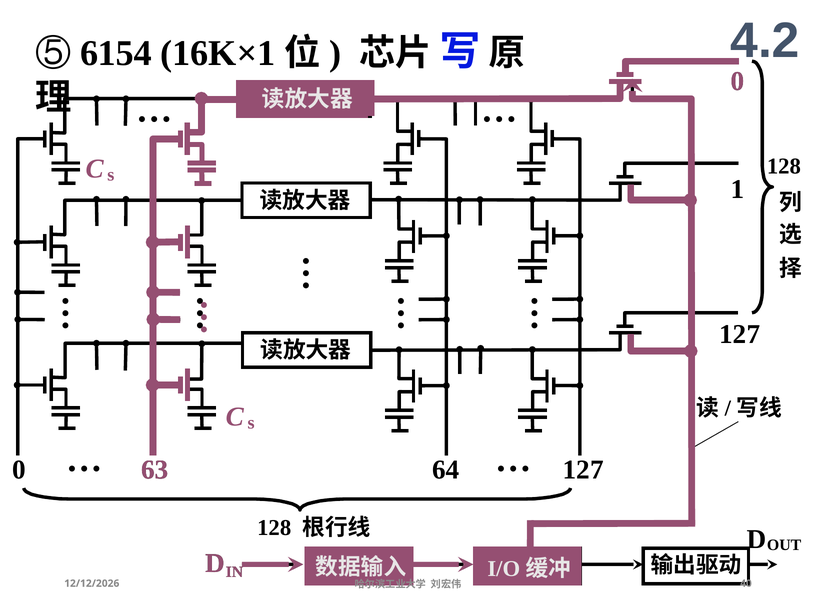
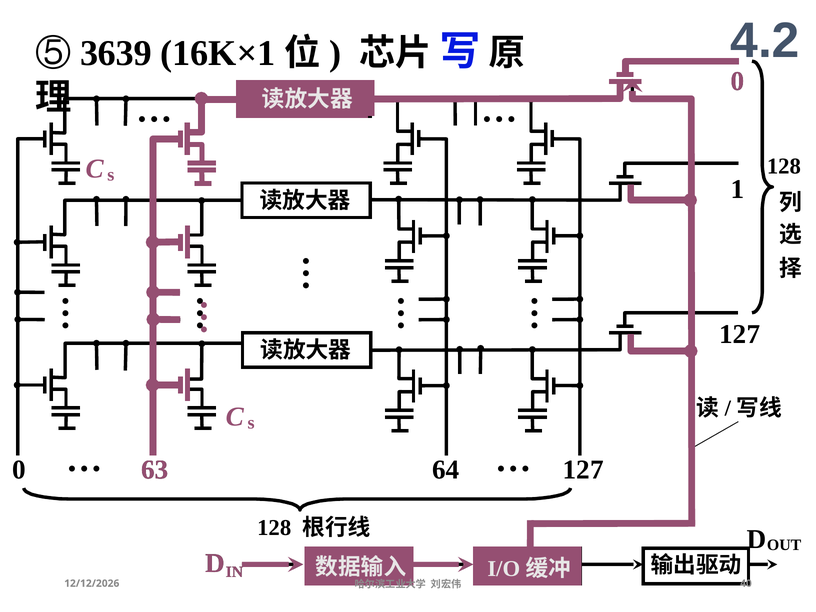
6154: 6154 -> 3639 (116, 53)
